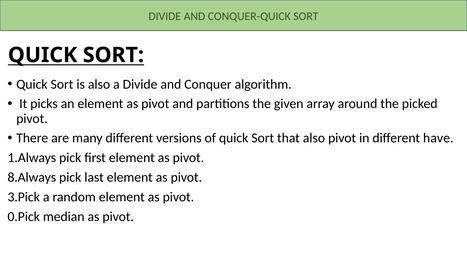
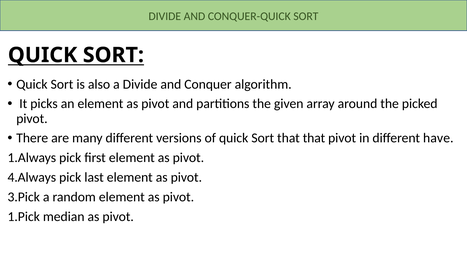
that also: also -> that (314, 138)
8.Always: 8.Always -> 4.Always (32, 177)
0.Pick: 0.Pick -> 1.Pick (24, 216)
